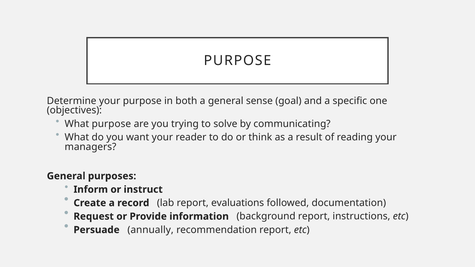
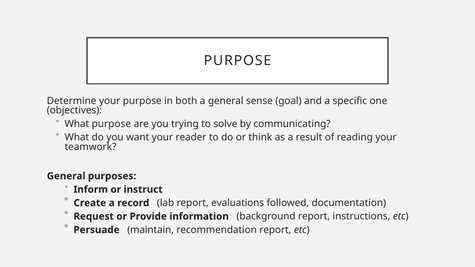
managers: managers -> teamwork (91, 147)
annually: annually -> maintain (151, 230)
